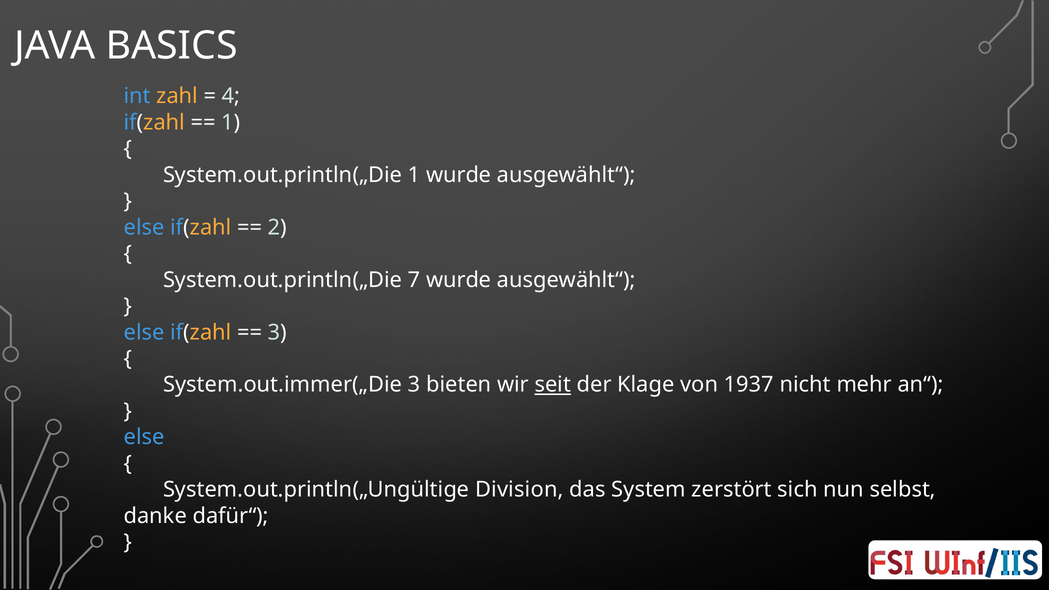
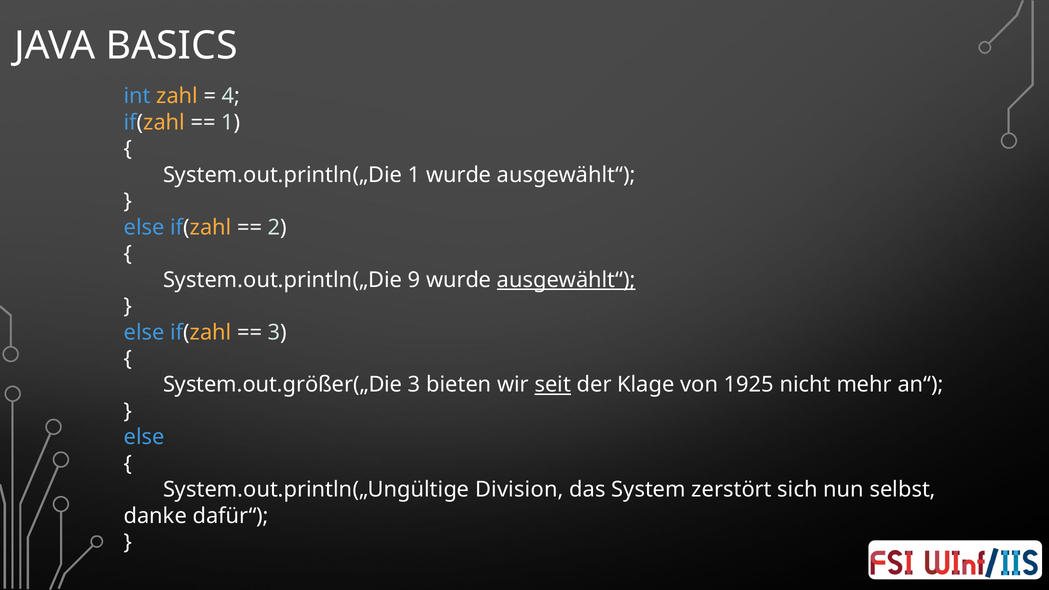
7: 7 -> 9 (414, 280)
ausgewählt“ underline: none -> present (566, 280)
System.out.immer(„Die: System.out.immer(„Die -> System.out.größer(„Die (283, 385)
1937: 1937 -> 1925 (749, 385)
